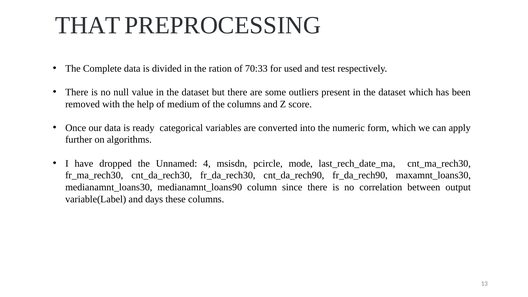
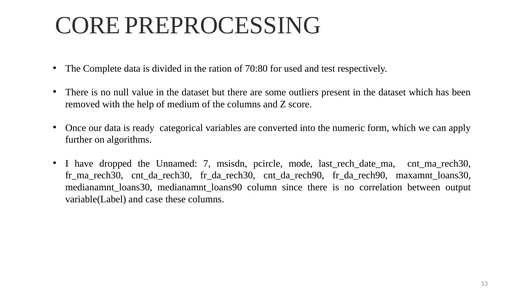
THAT: THAT -> CORE (88, 25)
70:33: 70:33 -> 70:80 (256, 68)
4: 4 -> 7 (207, 163)
days: days -> case (154, 199)
